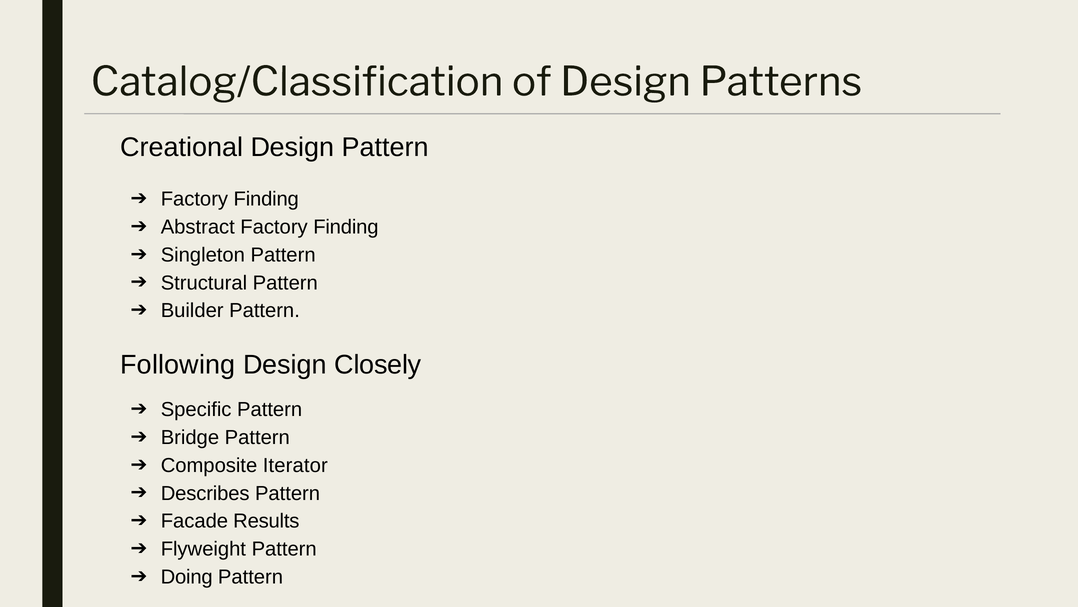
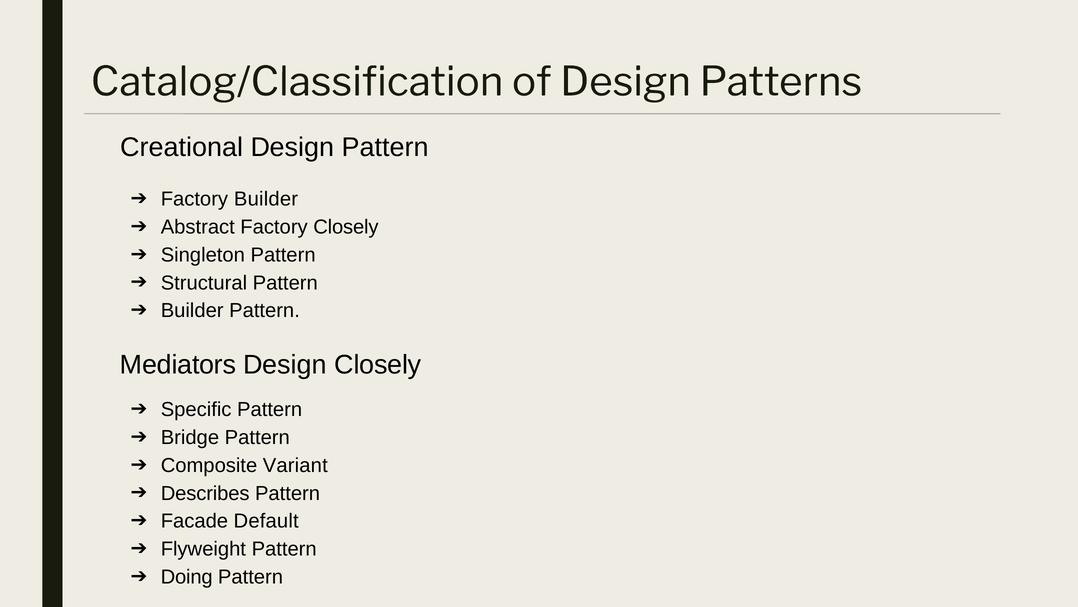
Finding: Finding -> Builder (266, 199)
Abstract Factory Finding: Finding -> Closely (346, 227)
Following: Following -> Mediators (178, 364)
Iterator: Iterator -> Variant (295, 465)
Results: Results -> Default (266, 521)
